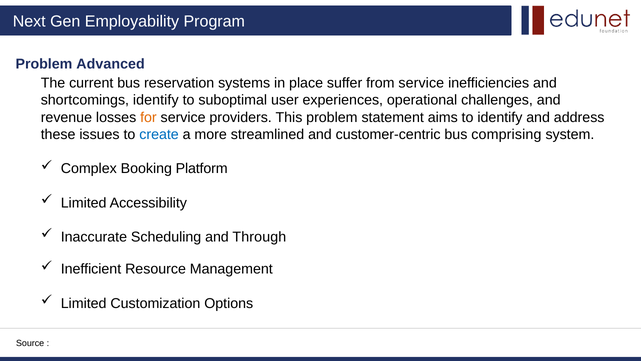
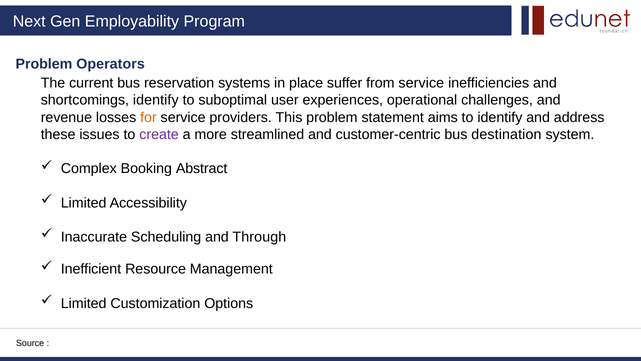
Advanced: Advanced -> Operators (111, 64)
create colour: blue -> purple (159, 134)
comprising: comprising -> destination (506, 134)
Platform: Platform -> Abstract (202, 168)
